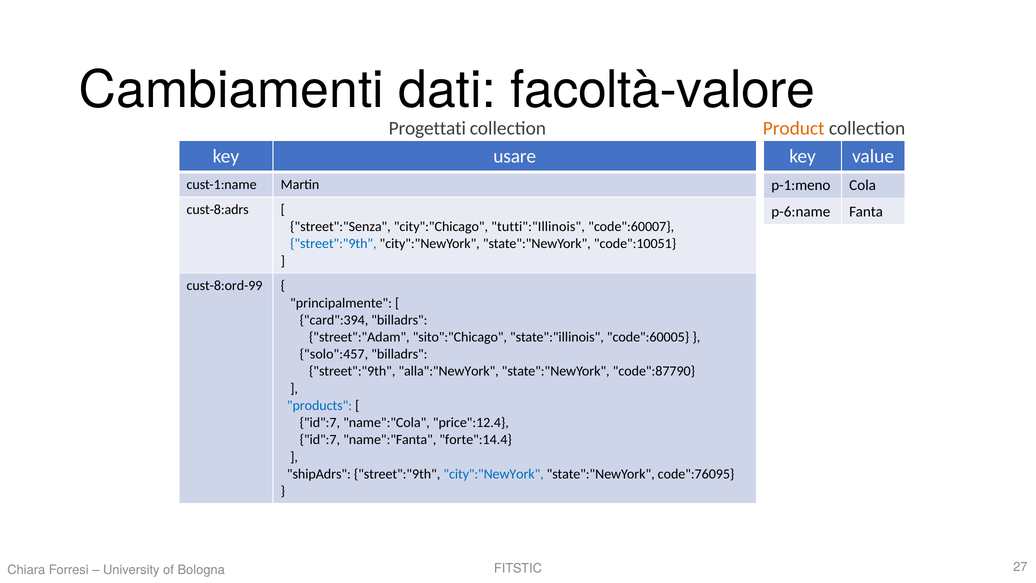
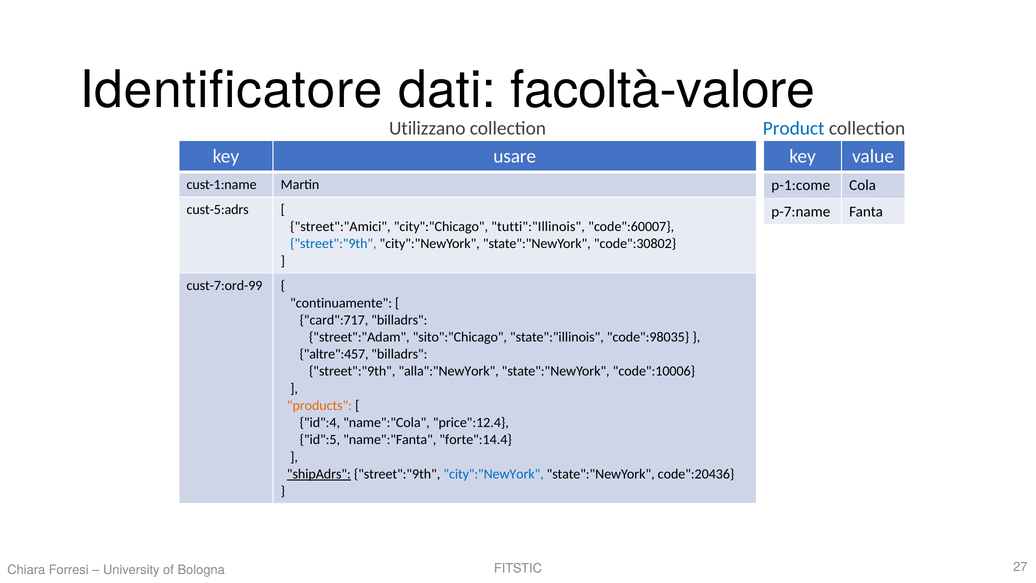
Cambiamenti: Cambiamenti -> Identificatore (231, 90)
Progettati: Progettati -> Utilizzano (427, 128)
Product colour: orange -> blue (794, 128)
p-1:meno: p-1:meno -> p-1:come (801, 185)
cust-8:adrs: cust-8:adrs -> cust-5:adrs (218, 209)
p-6:name: p-6:name -> p-7:name (801, 211)
street":"Senza: street":"Senza -> street":"Amici (340, 227)
code":10051: code":10051 -> code":30802 (635, 244)
cust-8:ord-99: cust-8:ord-99 -> cust-7:ord-99 (224, 286)
principalmente: principalmente -> continuamente (341, 303)
card":394: card":394 -> card":717 (334, 320)
code":60005: code":60005 -> code":98035 (648, 337)
solo":457: solo":457 -> altre":457 (334, 354)
code":87790: code":87790 -> code":10006 (654, 371)
products colour: blue -> orange (319, 405)
id":7: id":7 -> id":4 (320, 422)
id":7: id":7 -> id":5 (320, 440)
shipAdrs underline: none -> present (319, 474)
code":76095: code":76095 -> code":20436 (696, 474)
